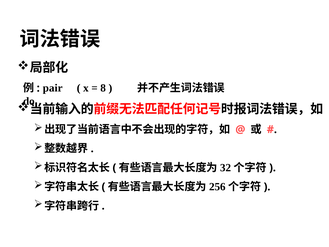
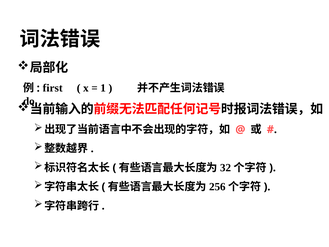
pair: pair -> first (53, 88)
8: 8 -> 1 (103, 88)
